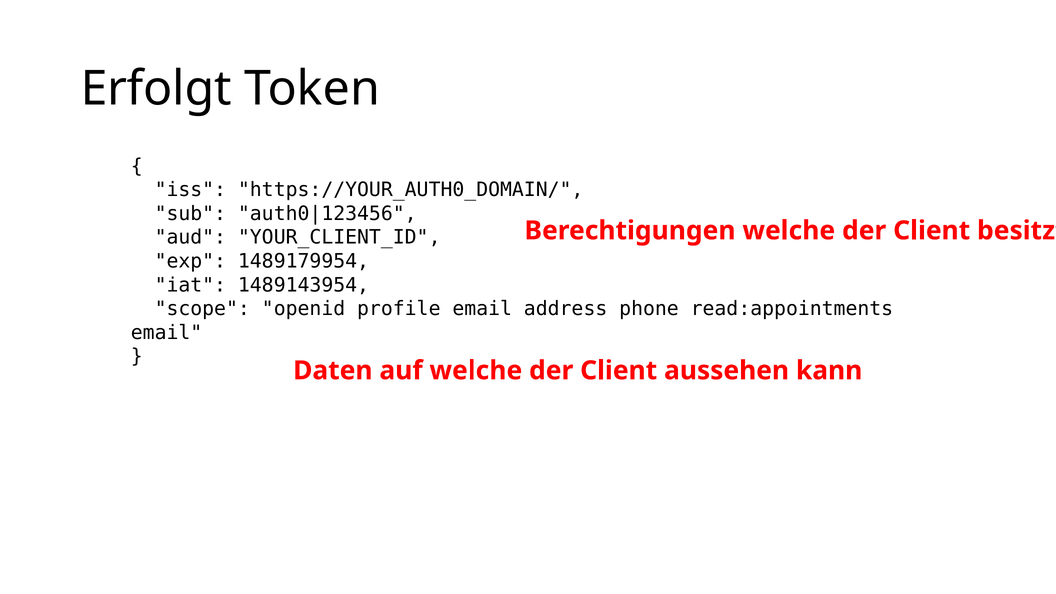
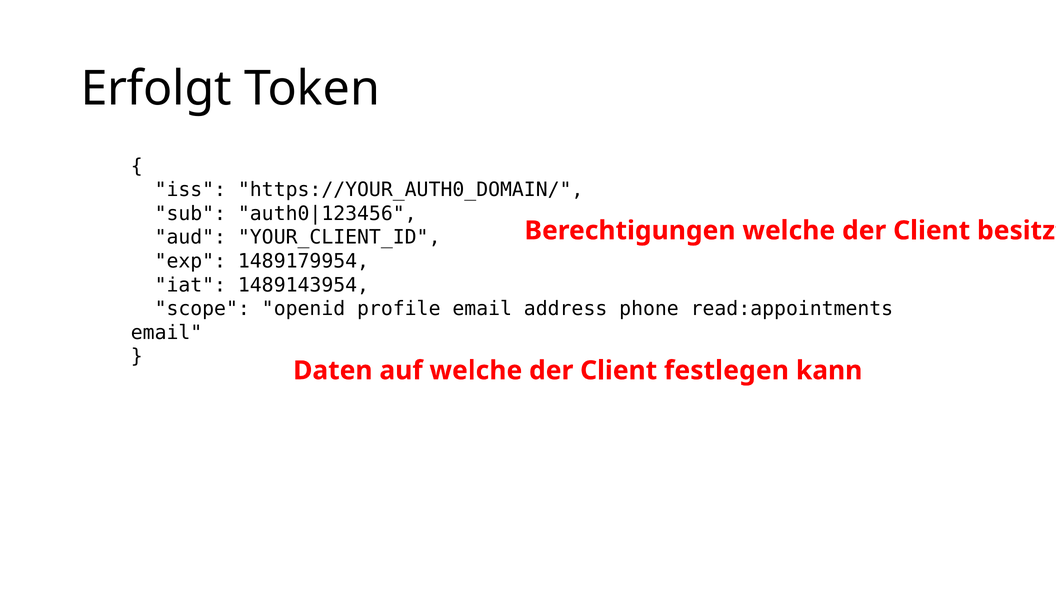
aussehen: aussehen -> festlegen (726, 371)
